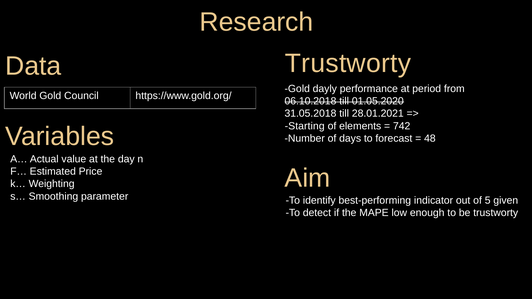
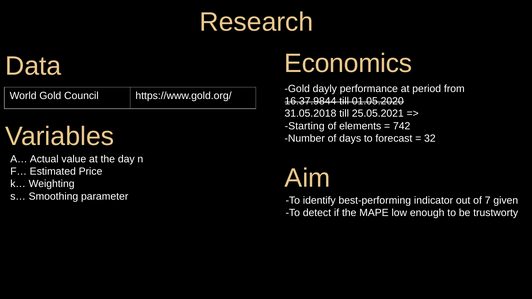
Trustworty: Trustworty -> Economics (348, 64)
06.10.2018: 06.10.2018 -> 16.37.9844 (310, 101)
28.01.2021: 28.01.2021 -> 25.05.2021 (378, 114)
48: 48 -> 32 (430, 139)
5: 5 -> 7 (488, 201)
